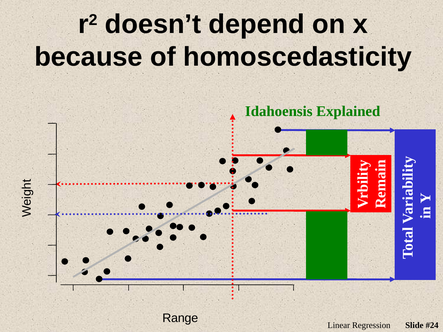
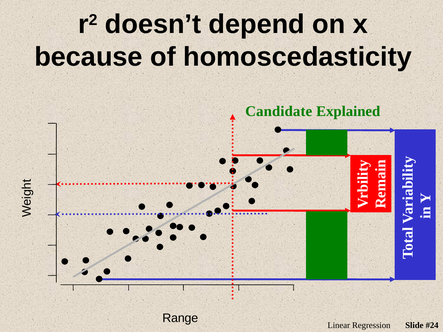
Idahoensis: Idahoensis -> Candidate (279, 111)
